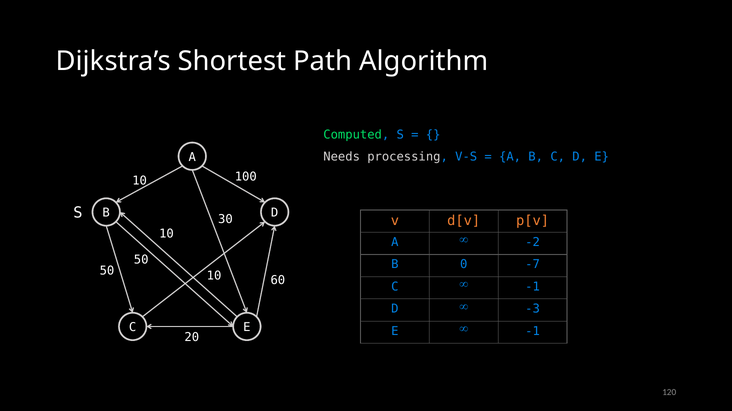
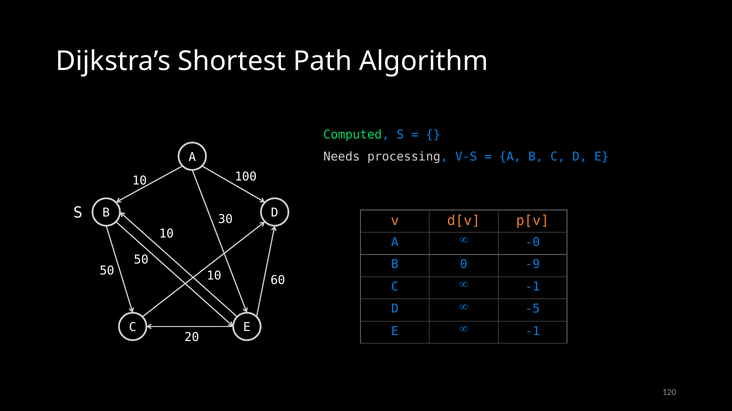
-2: -2 -> -0 (533, 243)
-7: -7 -> -9 (533, 265)
-3: -3 -> -5 (533, 309)
